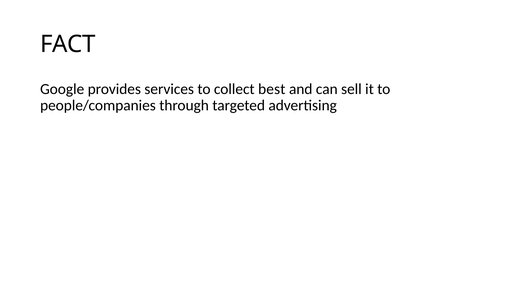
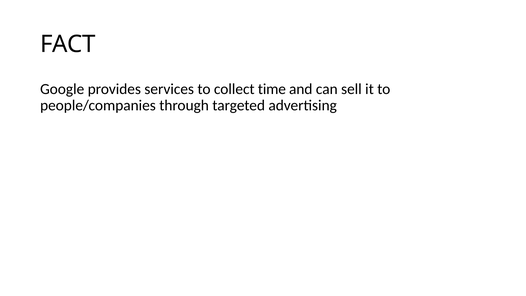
best: best -> time (272, 89)
